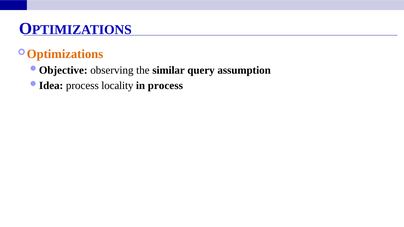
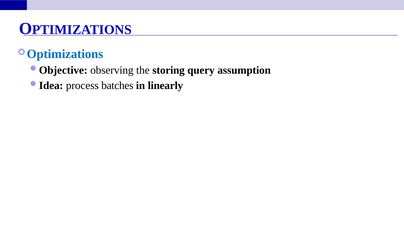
Optimizations colour: orange -> blue (65, 54)
similar: similar -> storing (169, 70)
locality: locality -> batches (117, 86)
in process: process -> linearly (165, 86)
